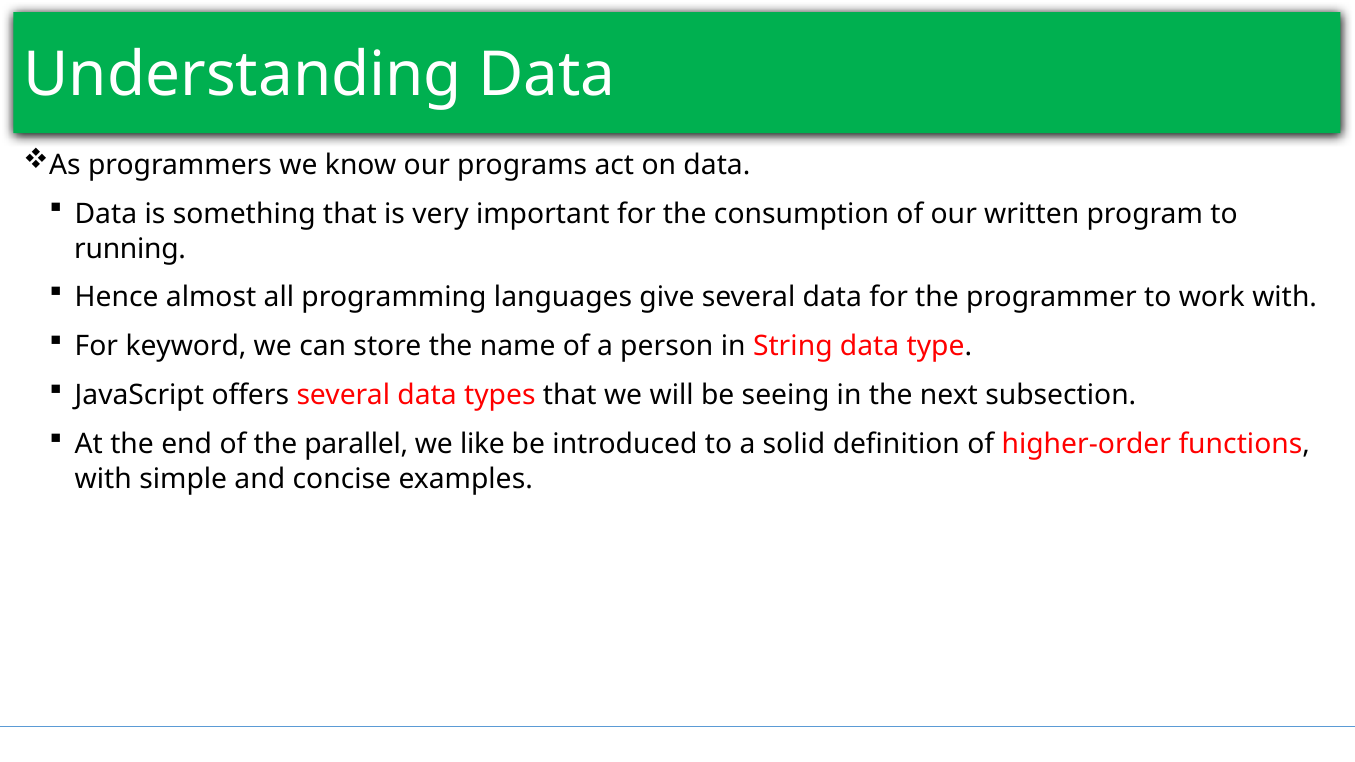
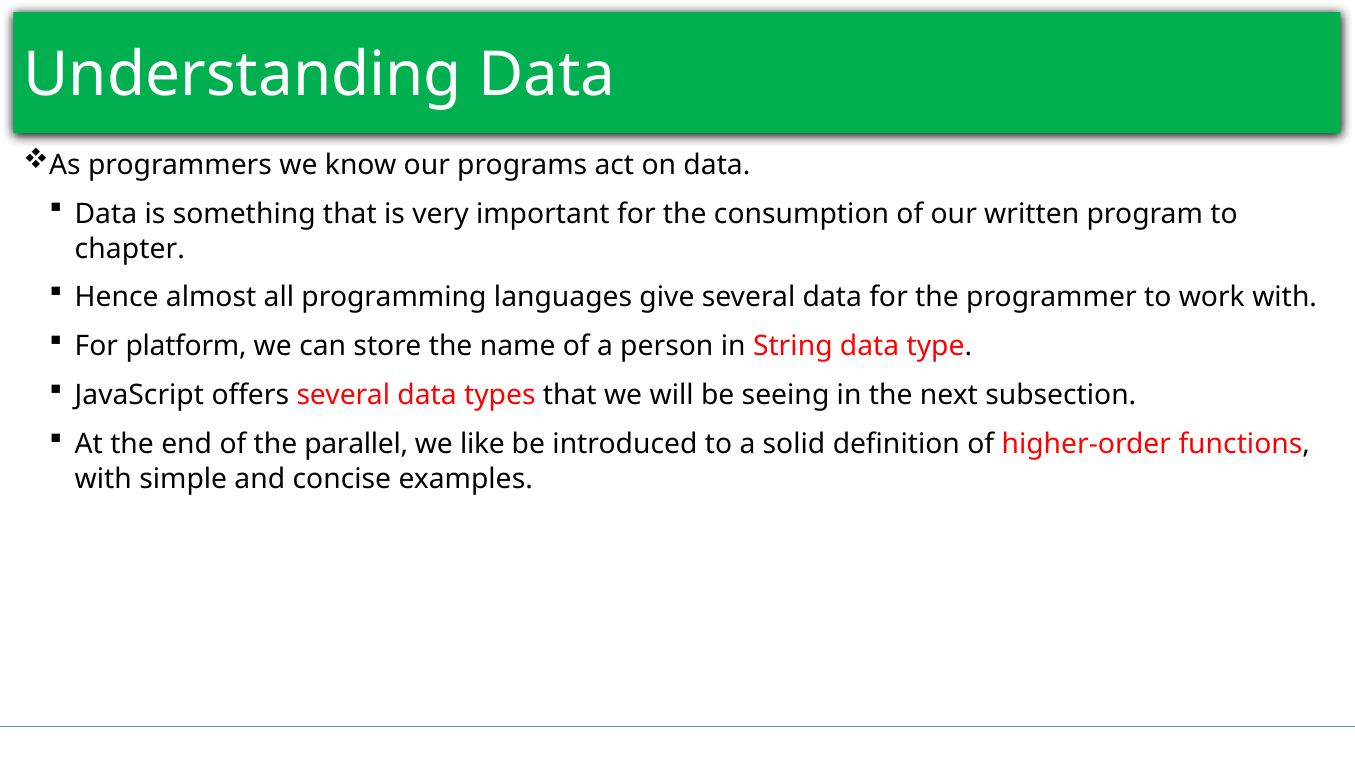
running: running -> chapter (130, 249)
keyword: keyword -> platform (186, 347)
